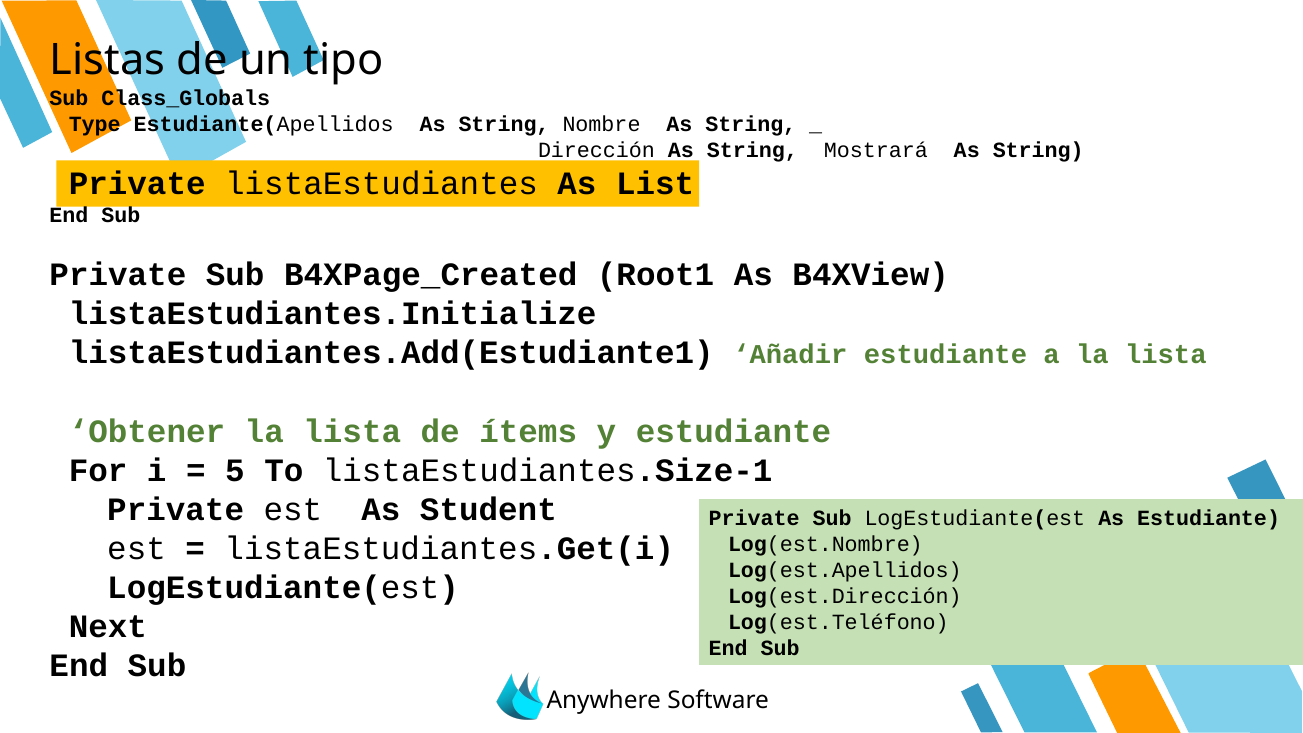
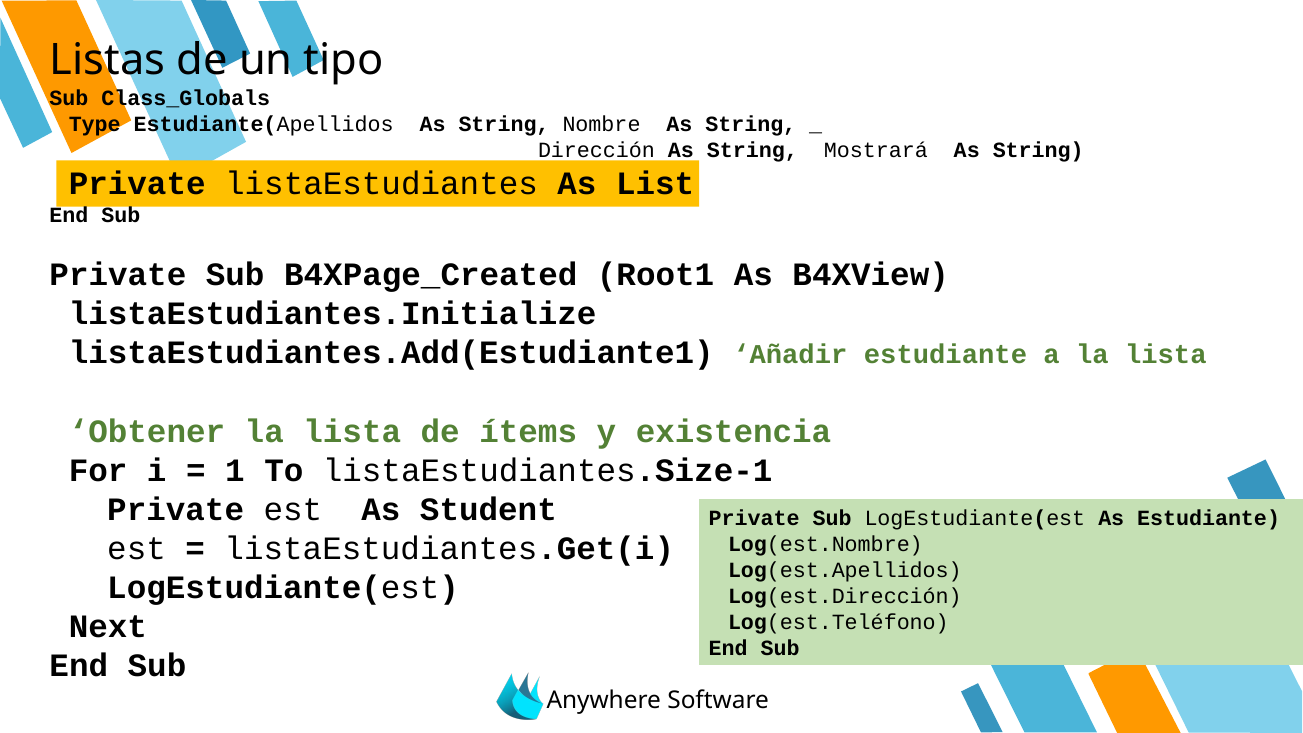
y estudiante: estudiante -> existencia (734, 431)
5: 5 -> 1 (235, 470)
